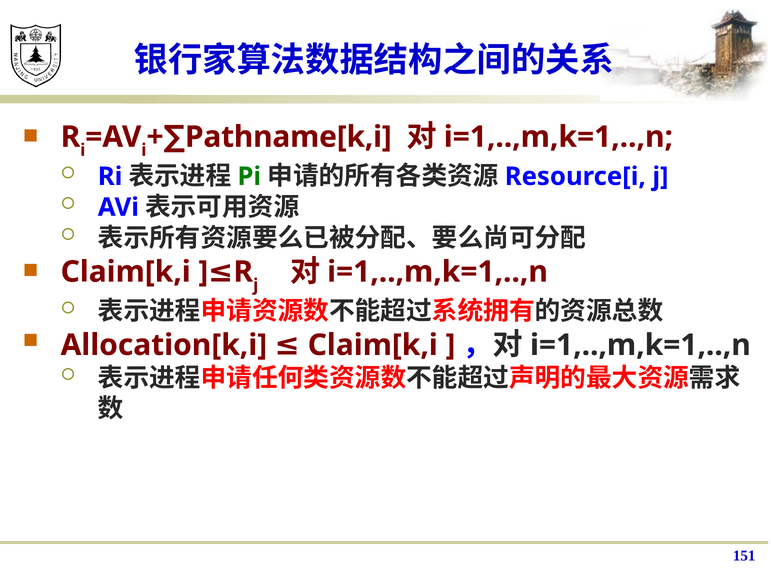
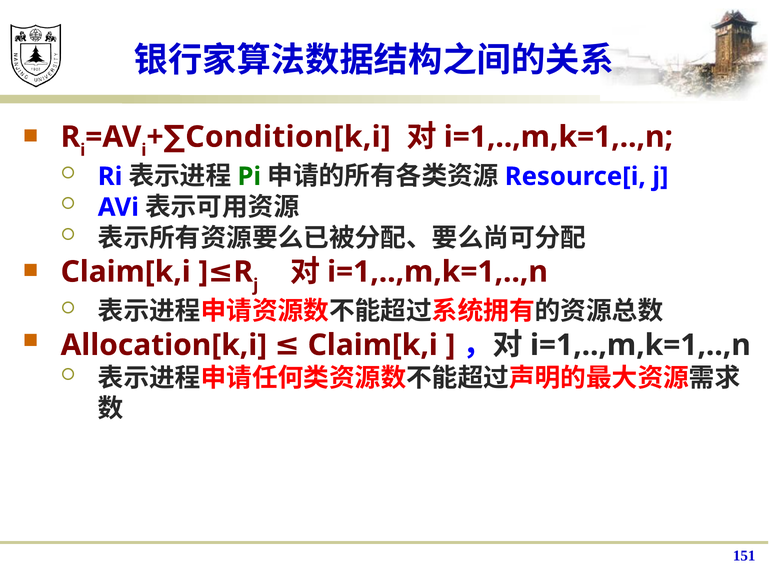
Pathname[k,i: Pathname[k,i -> Condition[k,i (288, 137)
